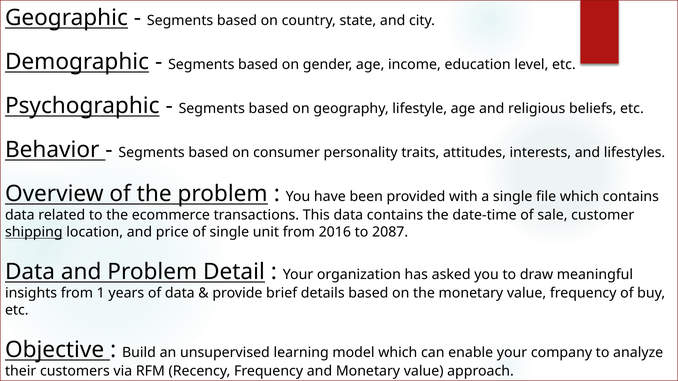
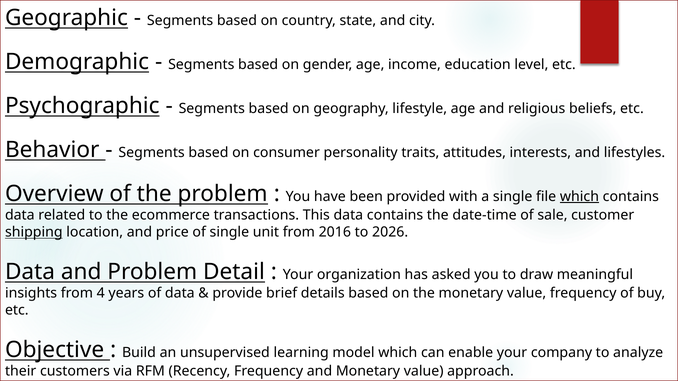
which underline: none -> present (579, 197)
2087: 2087 -> 2026 (390, 232)
1: 1 -> 4 (101, 293)
